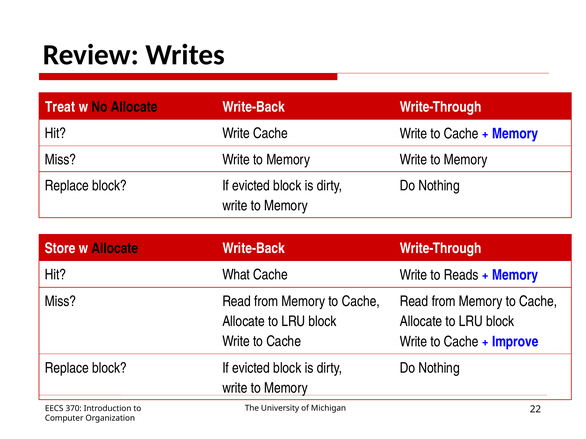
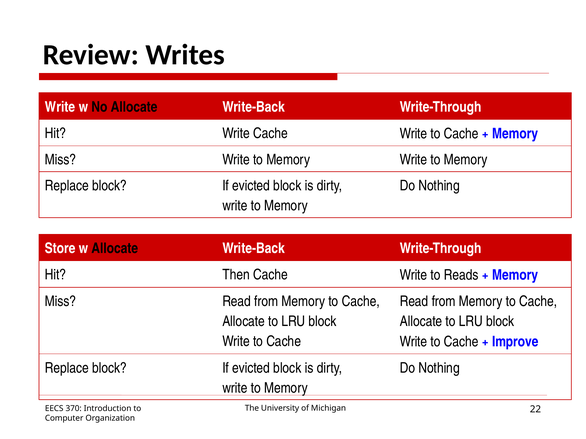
Treat: Treat -> Write (60, 107)
What: What -> Then (236, 275)
